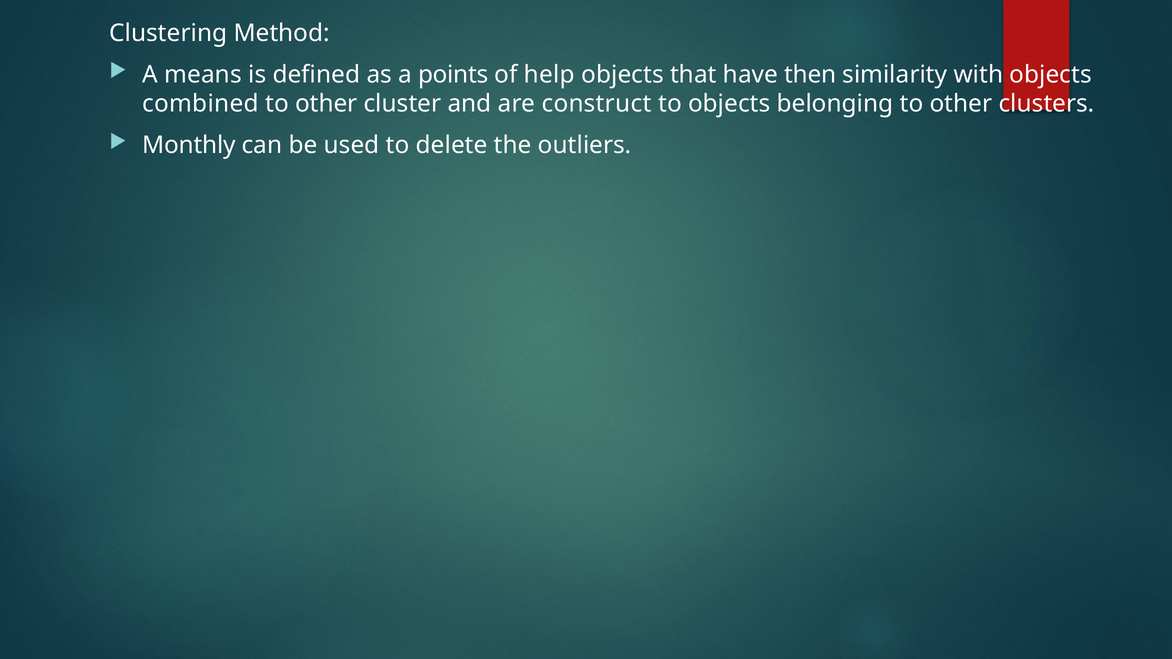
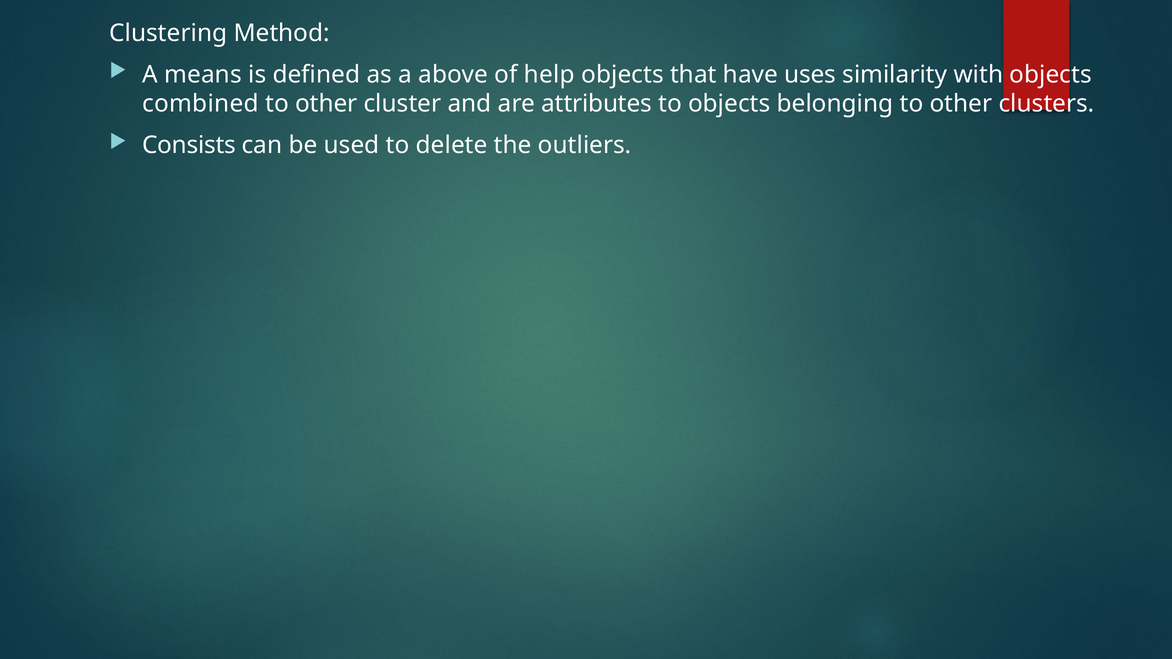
points: points -> above (453, 75)
then: then -> uses (810, 75)
construct: construct -> attributes (597, 104)
Monthly: Monthly -> Consists (189, 145)
